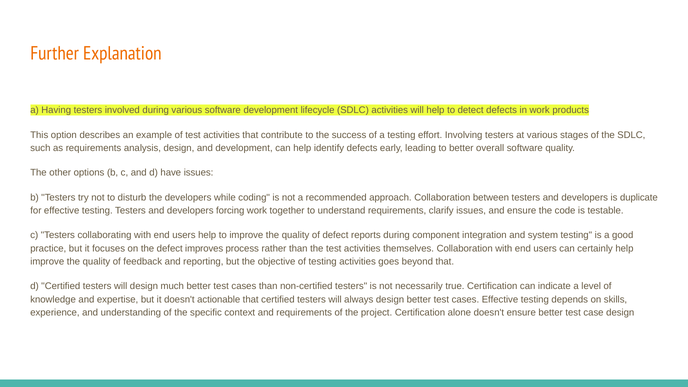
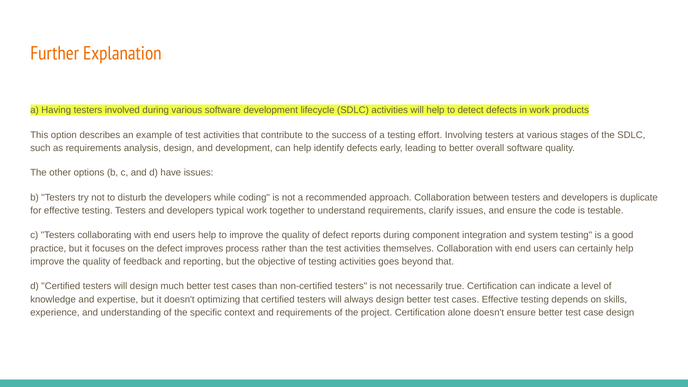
forcing: forcing -> typical (230, 211)
actionable: actionable -> optimizing (219, 299)
